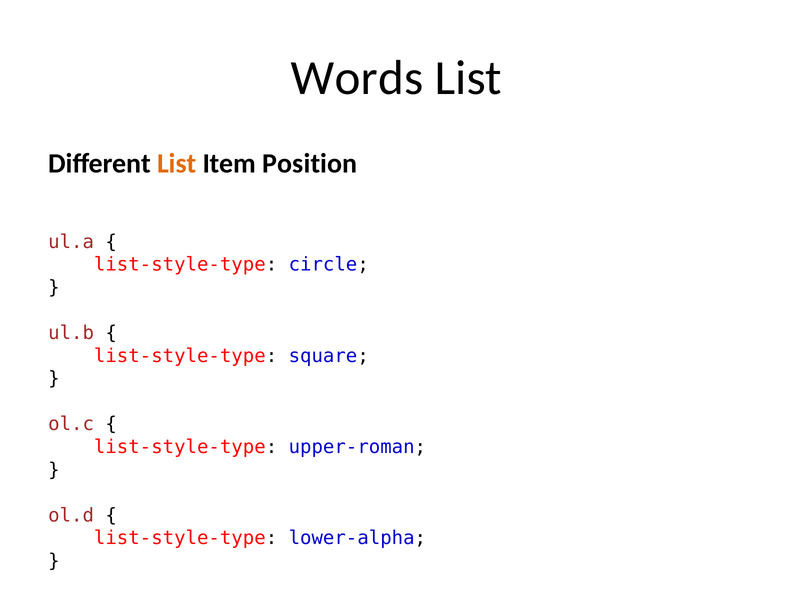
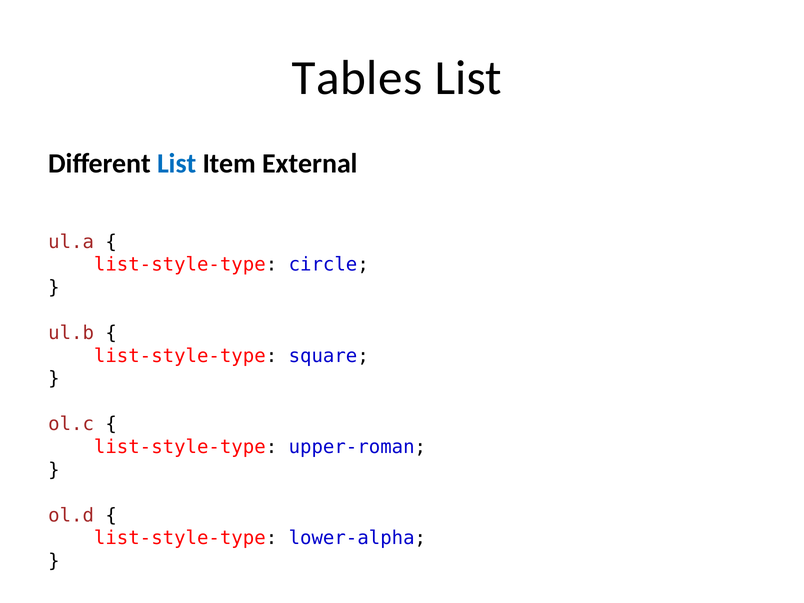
Words: Words -> Tables (357, 78)
List colour: orange -> blue (177, 163)
Position: Position -> External (310, 163)
